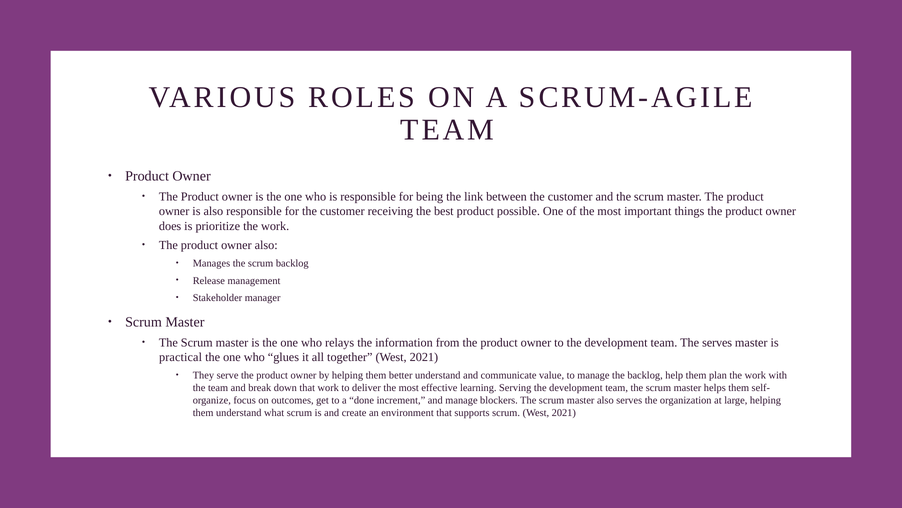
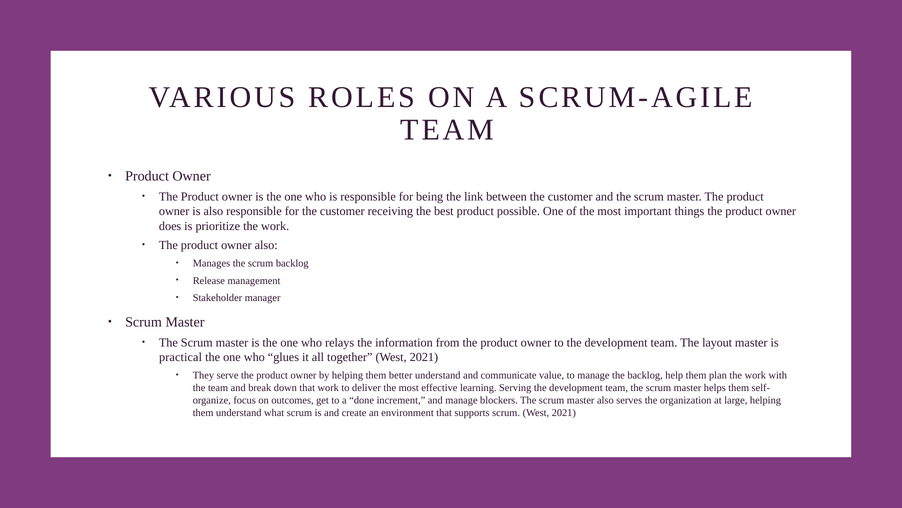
The serves: serves -> layout (717, 342)
